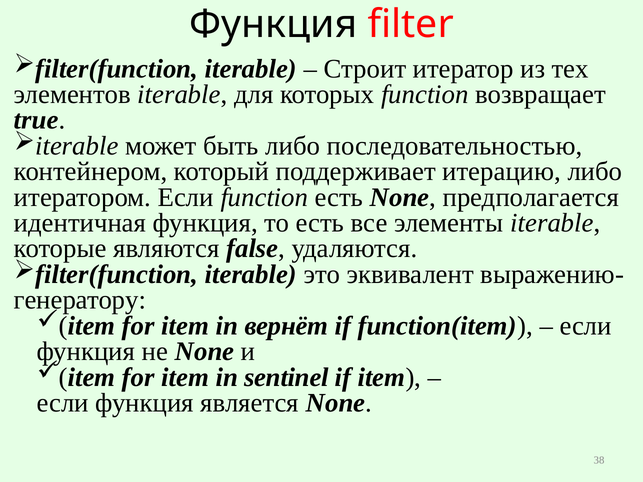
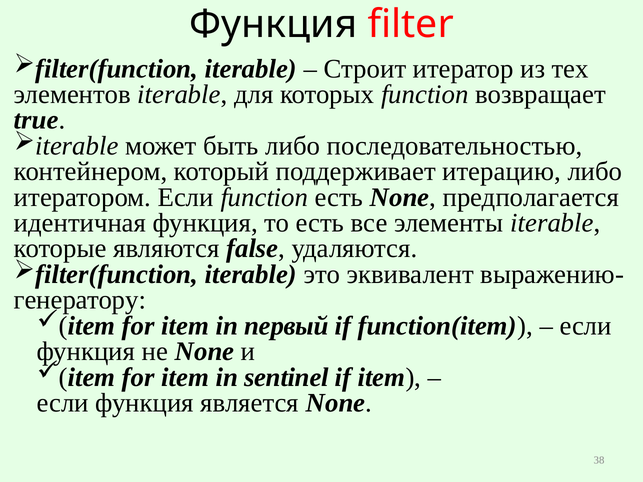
вернёт: вернёт -> первый (286, 326)
